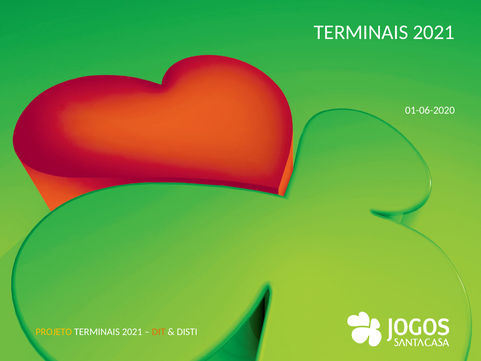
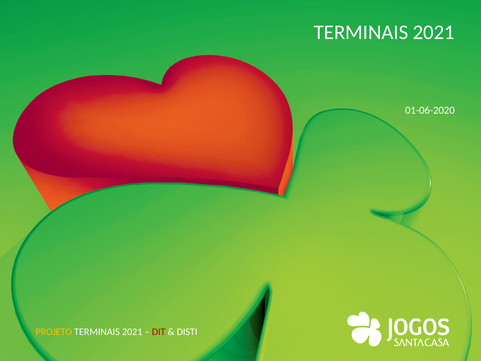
DIT colour: orange -> red (159, 332)
